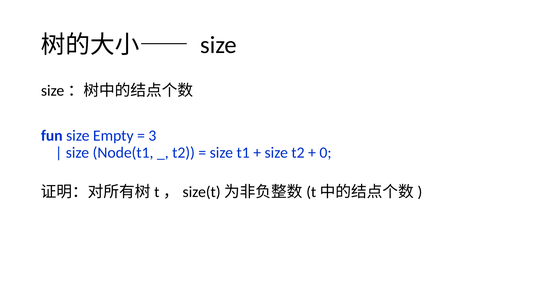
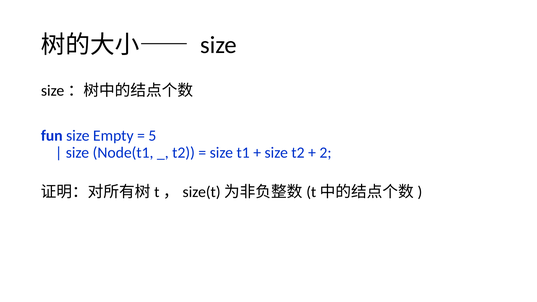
3: 3 -> 5 (152, 136)
0: 0 -> 2 (325, 153)
